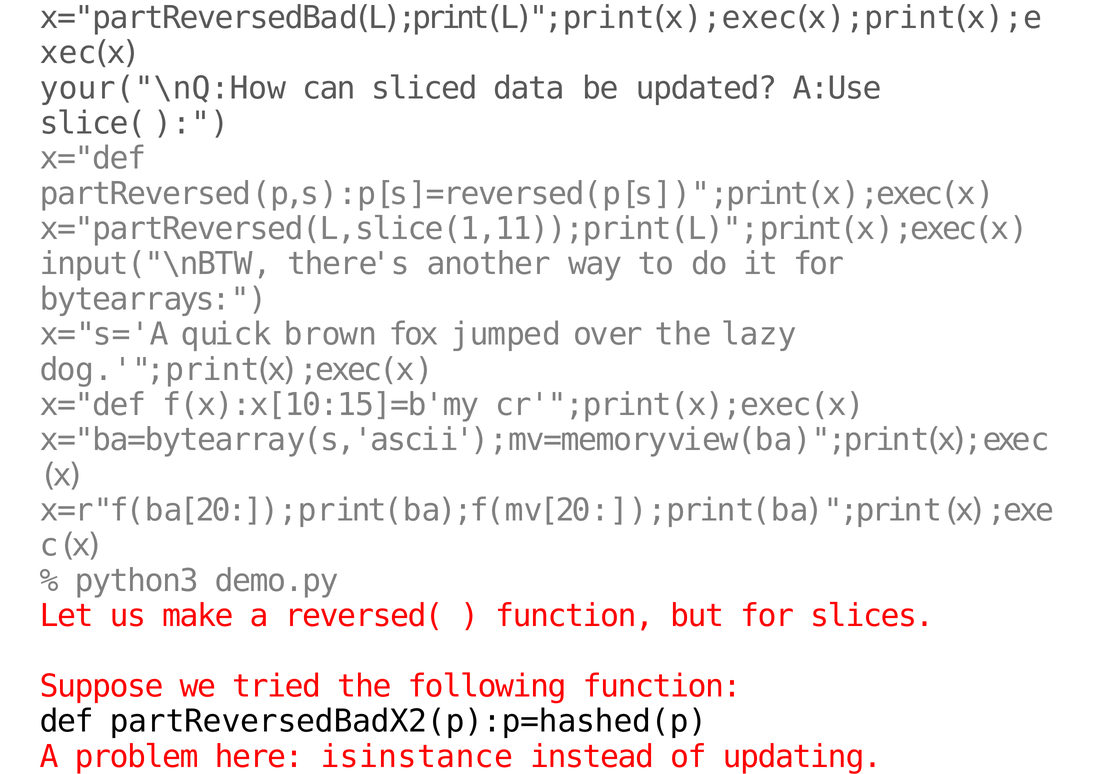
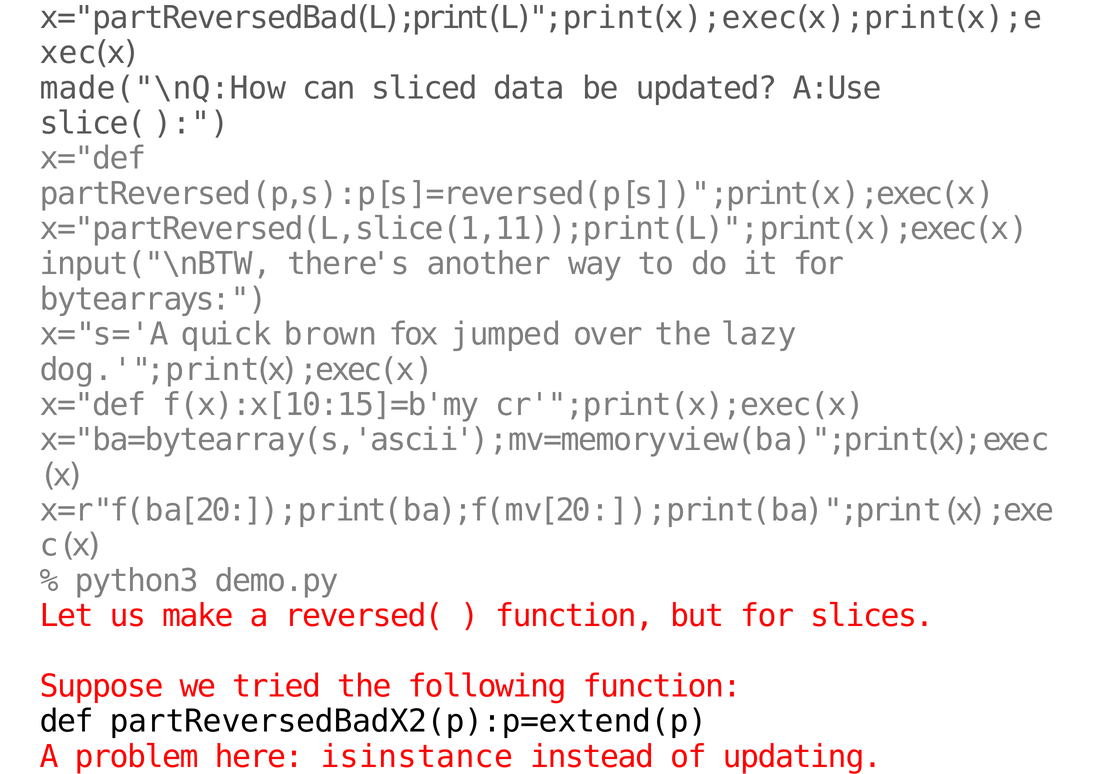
your("\nQ:How: your("\nQ:How -> made("\nQ:How (163, 88)
partReversedBadX2(p):p=hashed(p: partReversedBadX2(p):p=hashed(p -> partReversedBadX2(p):p=extend(p (408, 721)
